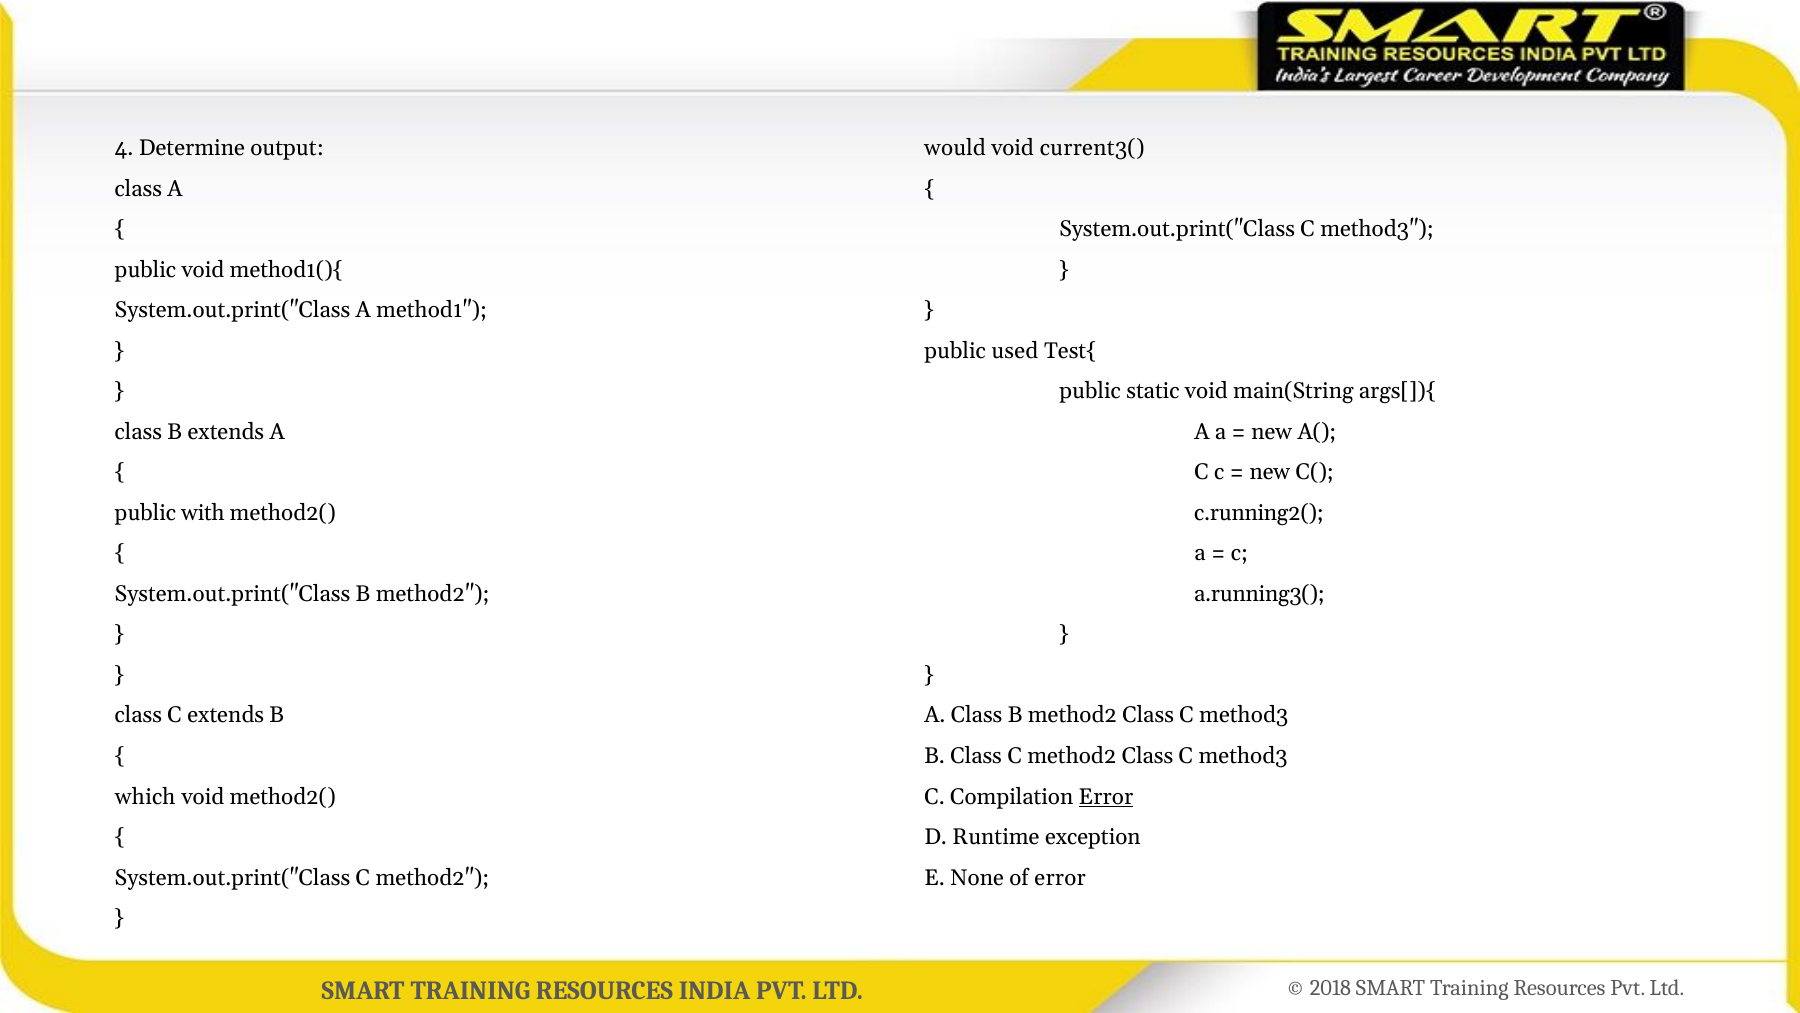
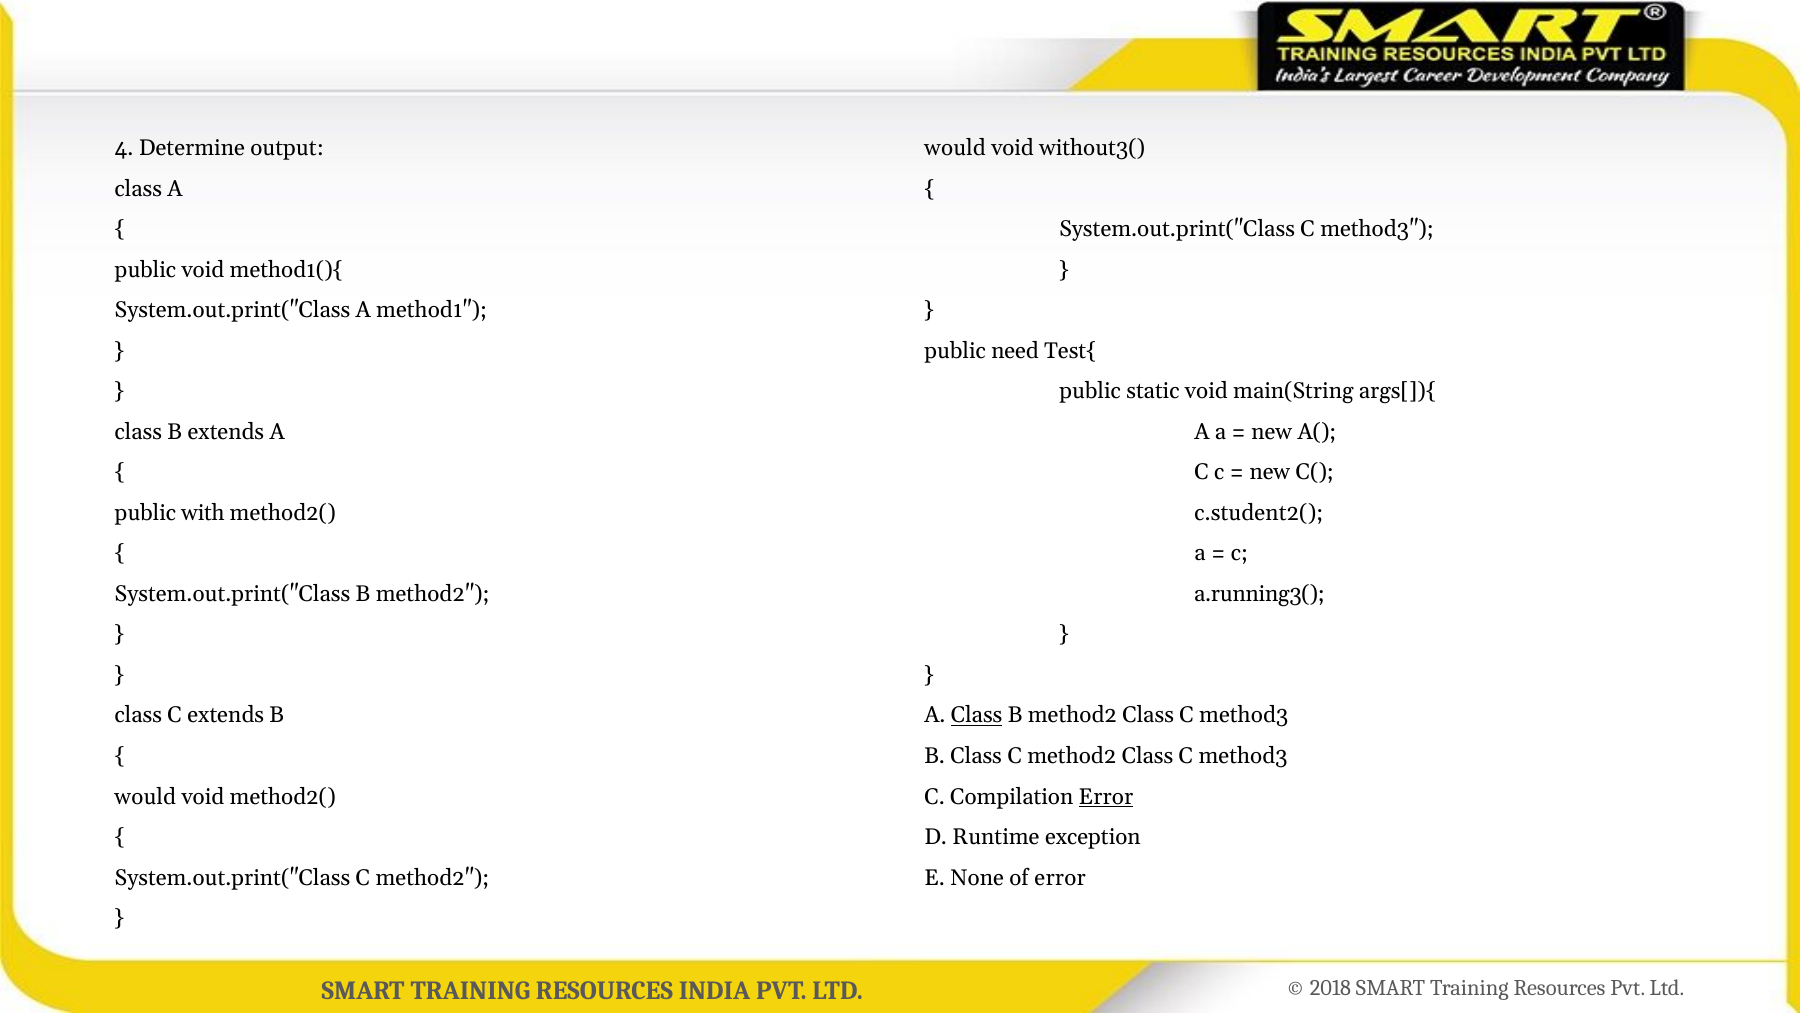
current3(: current3( -> without3( (1092, 148)
used: used -> need (1015, 351)
c.running2(: c.running2( -> c.student2( (1259, 513)
Class underline: none -> present (977, 715)
which: which -> would (145, 796)
